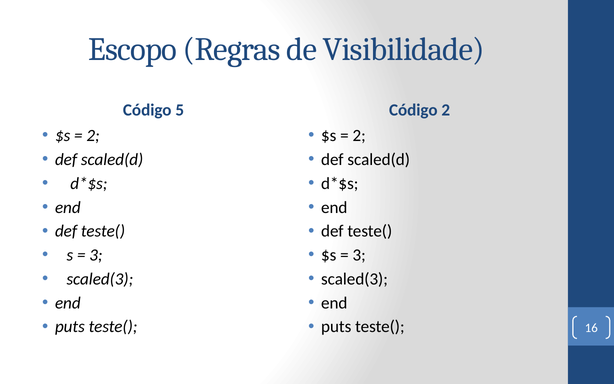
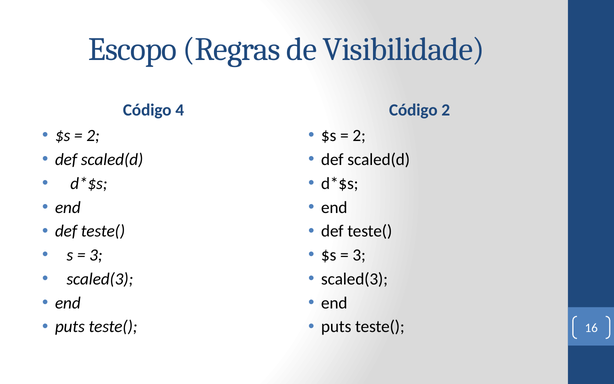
5: 5 -> 4 (180, 110)
